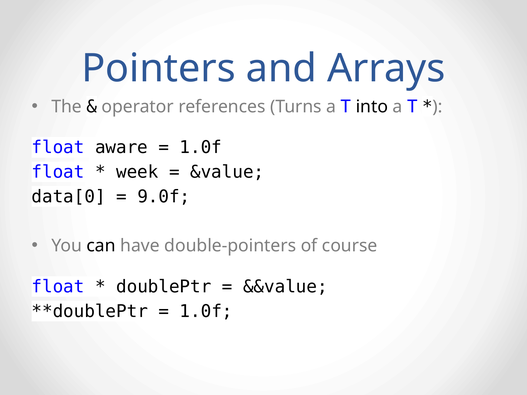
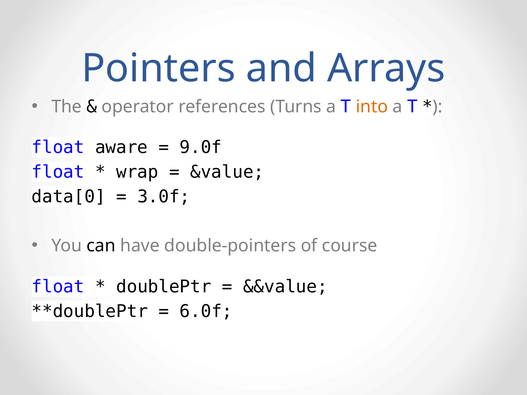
into colour: black -> orange (372, 107)
1.0f: 1.0f -> 9.0f (201, 148)
week: week -> wrap (137, 172)
9.0f: 9.0f -> 3.0f (164, 197)
1.0f: 1.0f -> 6.0f (206, 312)
